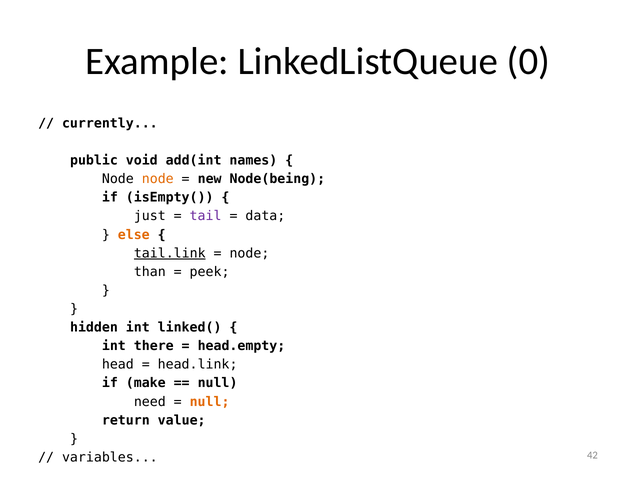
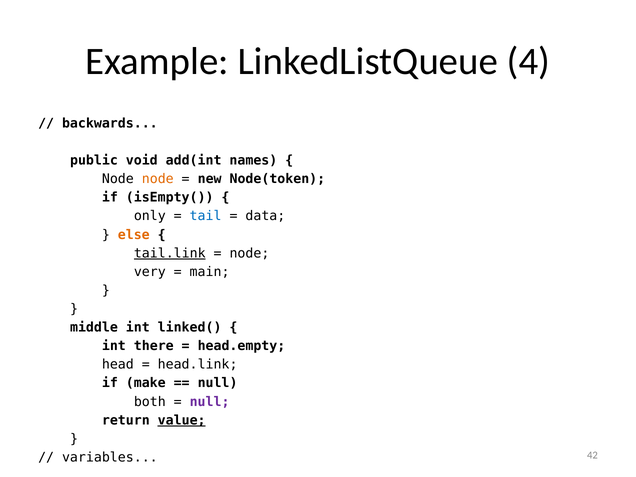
0: 0 -> 4 (528, 62)
currently: currently -> backwards (110, 123)
Node(being: Node(being -> Node(token (277, 179)
just: just -> only (150, 216)
tail colour: purple -> blue (206, 216)
than: than -> very (150, 272)
peek: peek -> main (210, 272)
hidden: hidden -> middle (94, 327)
need: need -> both (150, 402)
null colour: orange -> purple (210, 402)
value underline: none -> present (182, 420)
